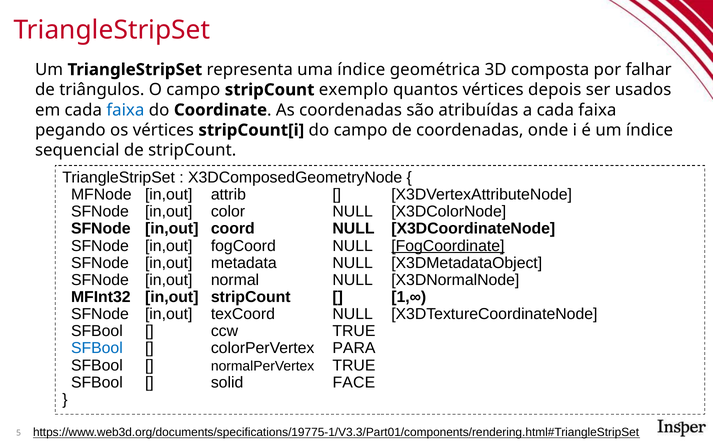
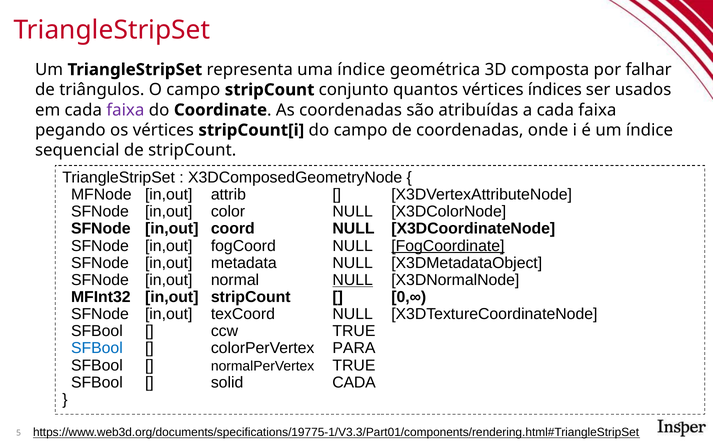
exemplo: exemplo -> conjunto (354, 90)
depois: depois -> índices (555, 90)
faixa colour: blue -> purple (125, 110)
NULL underline: none -> present (353, 280)
1,∞: 1,∞ -> 0,∞ (409, 297)
solid FACE: FACE -> CADA (354, 383)
